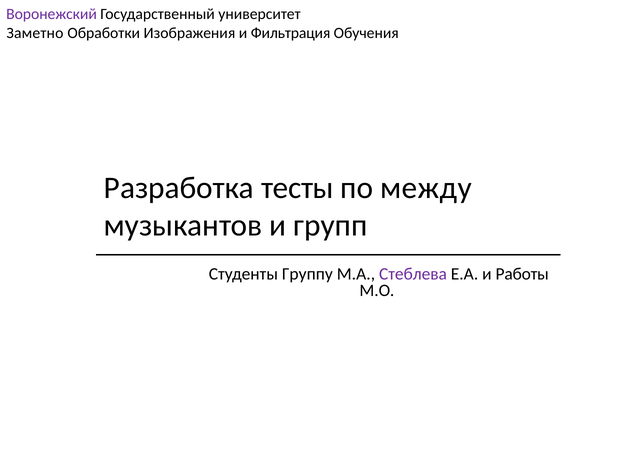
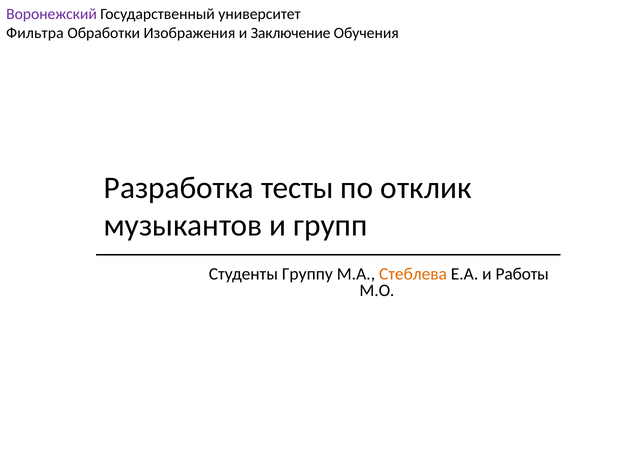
Заметно: Заметно -> Фильтра (35, 33)
Фильтрация: Фильтрация -> Заключение (291, 33)
между: между -> отклик (426, 188)
Стеблева colour: purple -> orange (413, 274)
